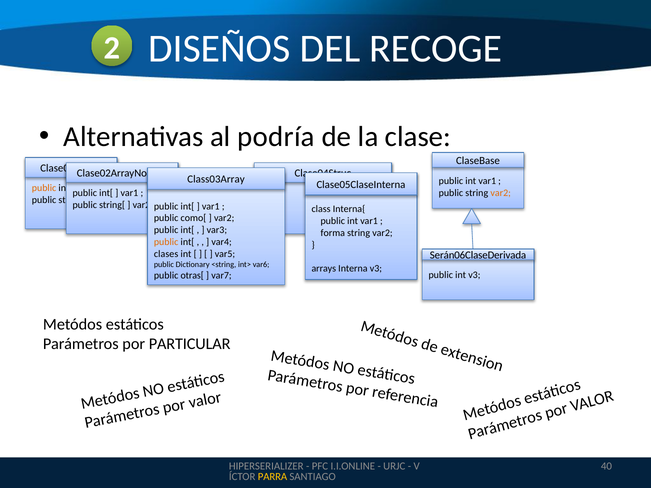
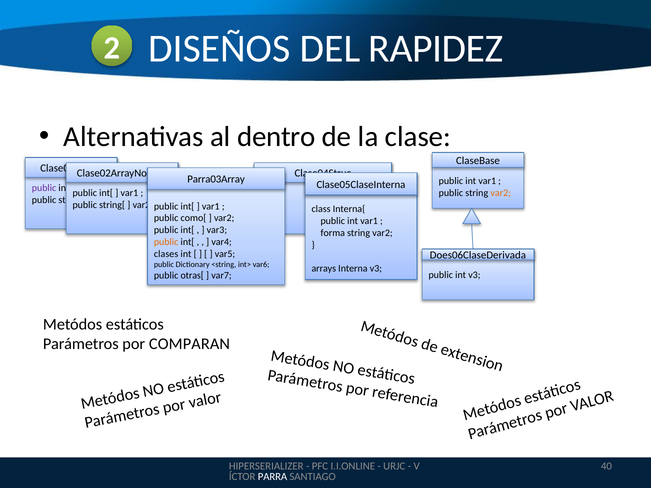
RECOGE: RECOGE -> RAPIDEZ (436, 49)
podría: podría -> dentro (276, 137)
Class03Array: Class03Array -> Parra03Array (216, 179)
public colour: orange -> purple (44, 188)
Serán06ClaseDerivada: Serán06ClaseDerivada -> Does06ClaseDerivada (478, 255)
PARTICULAR: PARTICULAR -> COMPARAN (189, 344)
PARRA colour: yellow -> white (273, 477)
